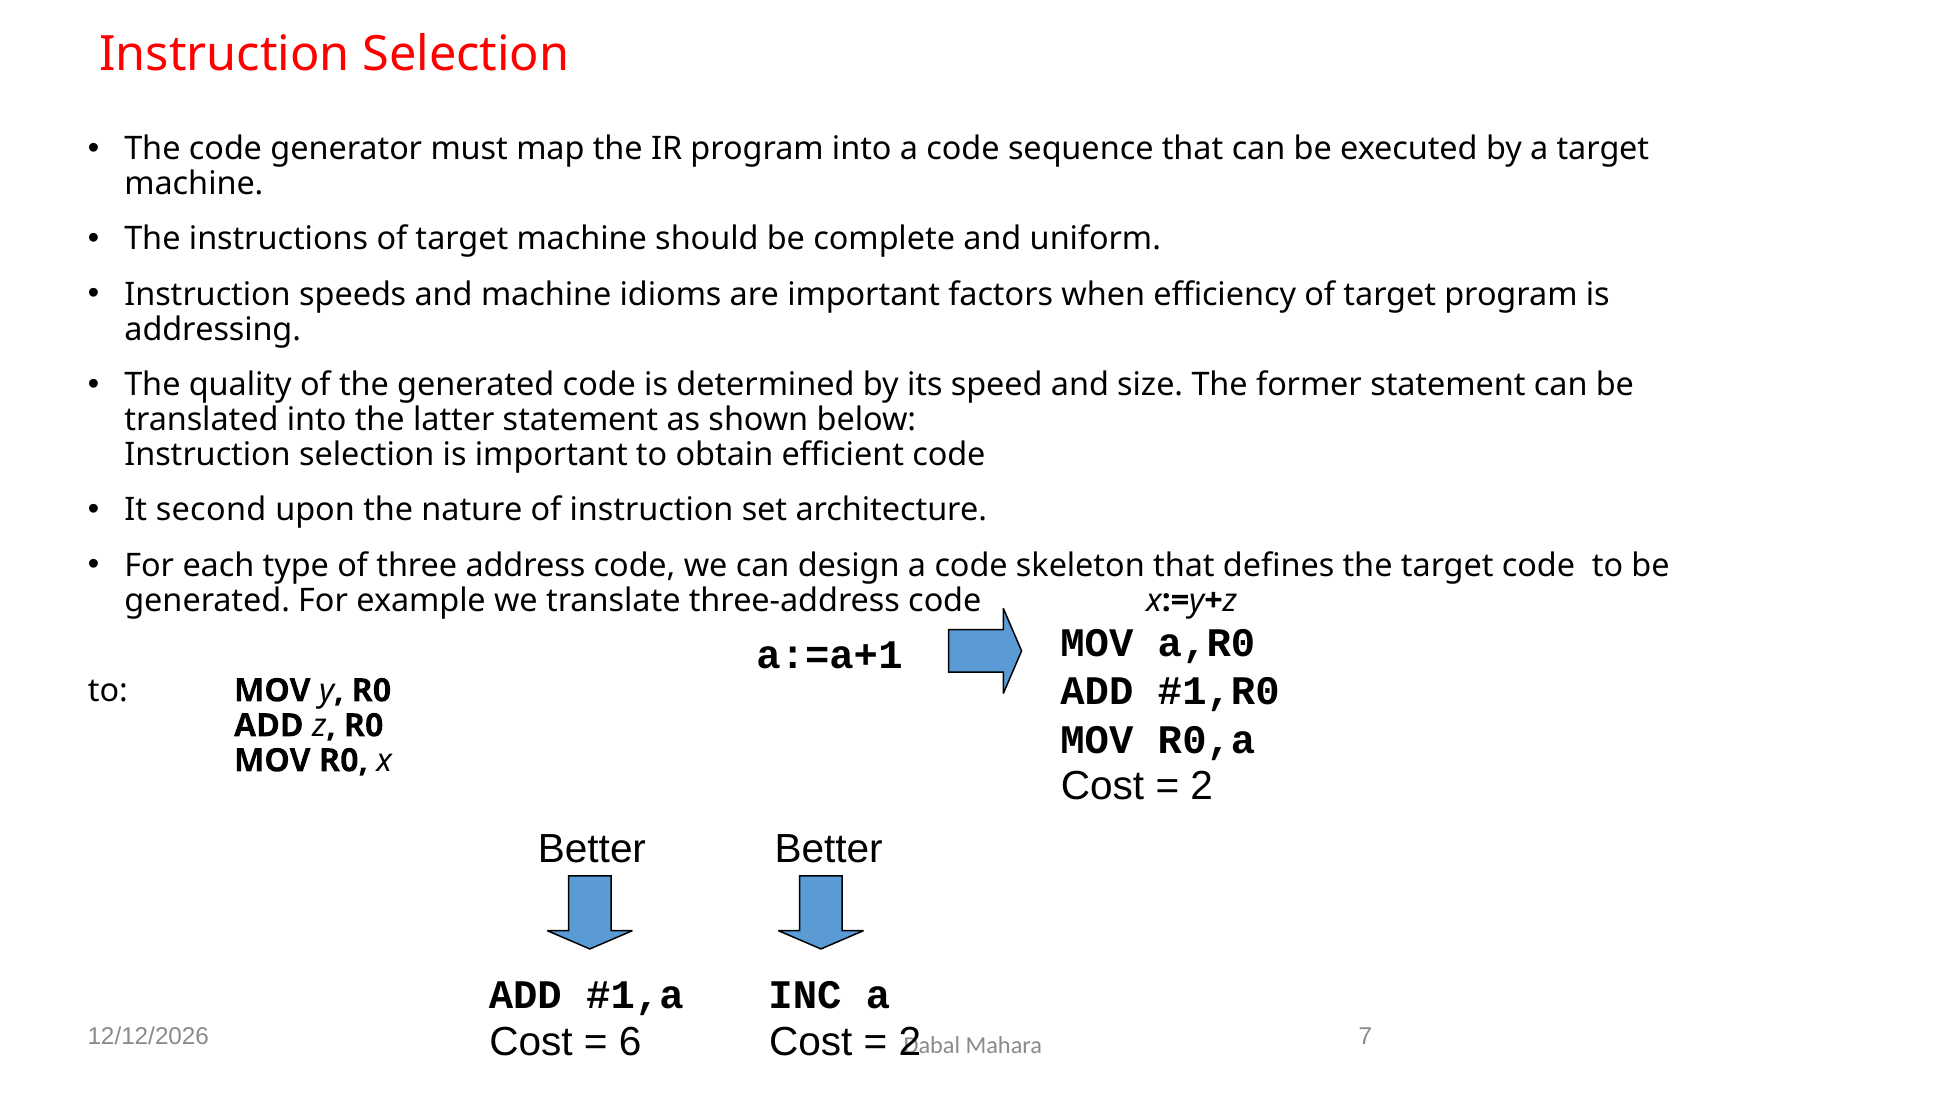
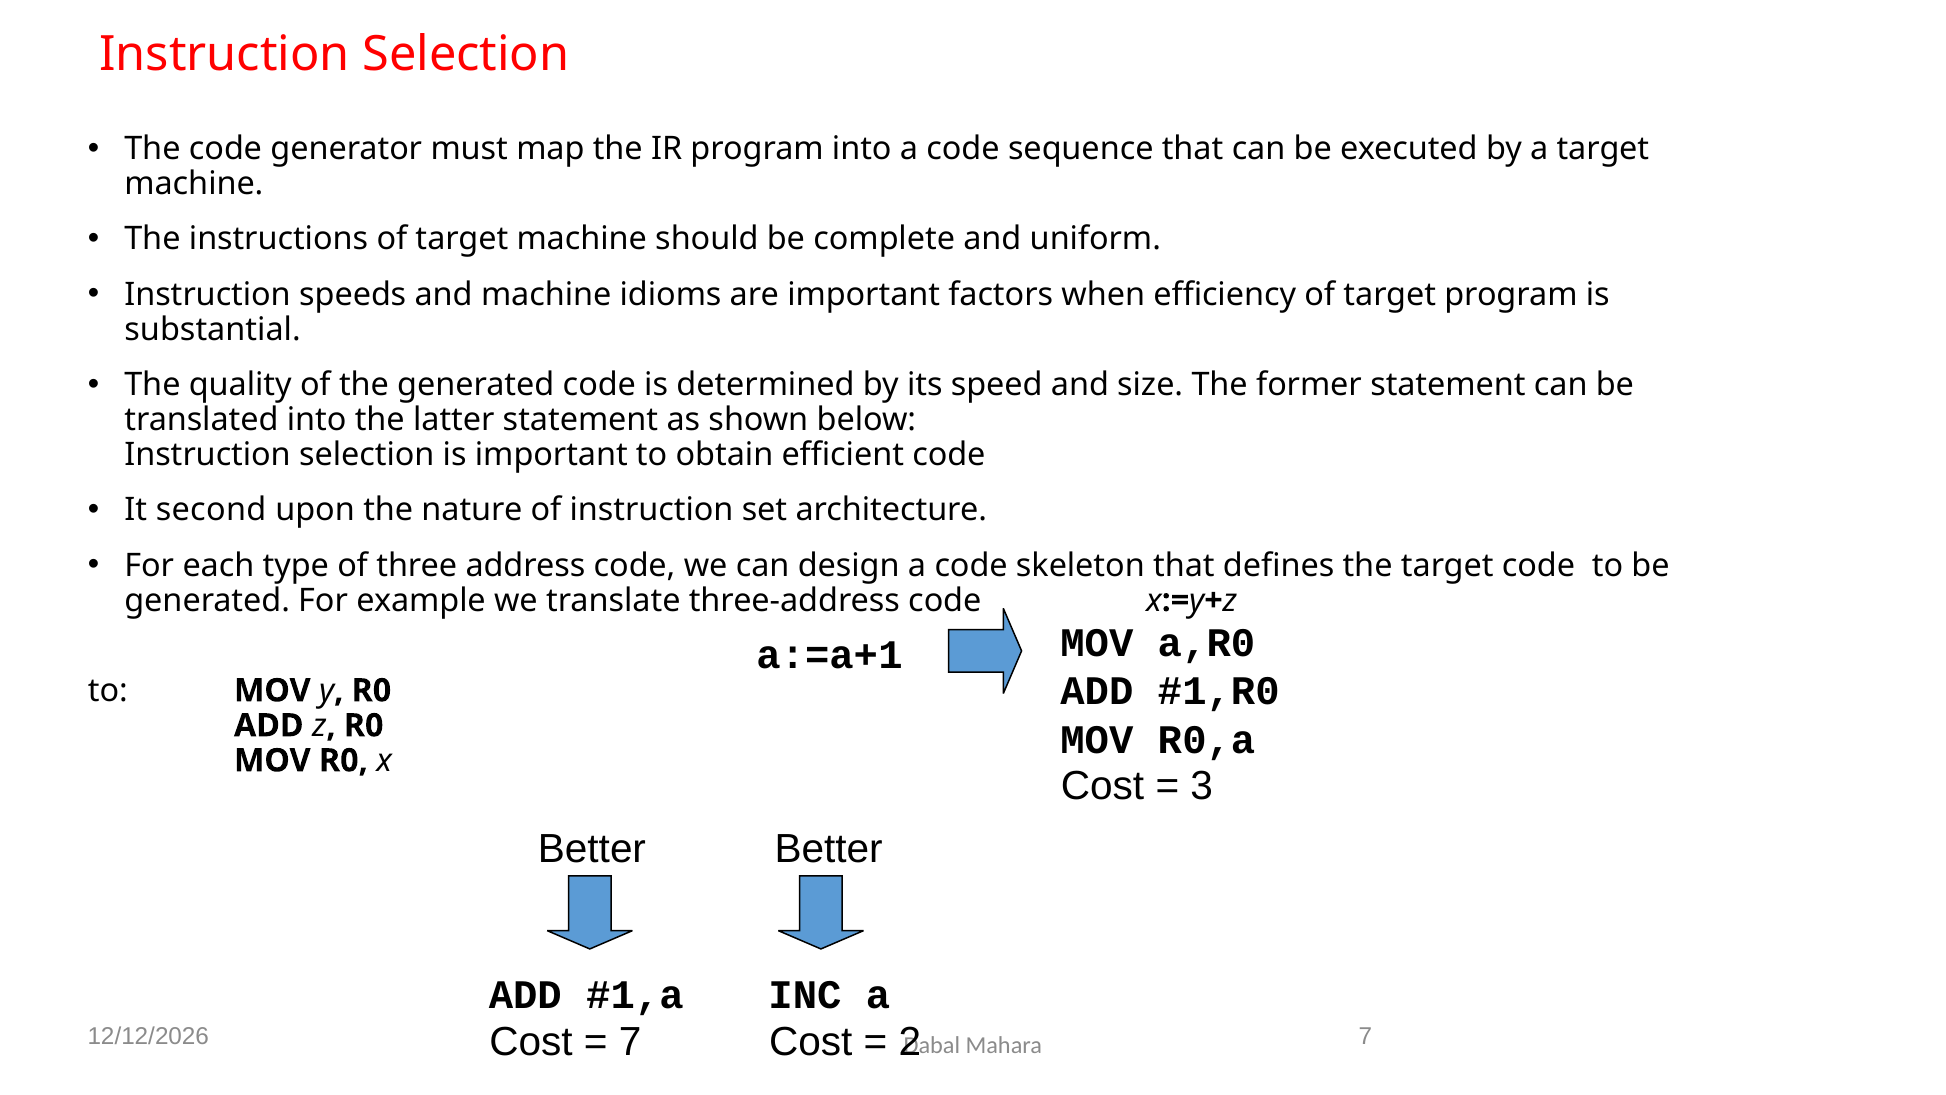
addressing: addressing -> substantial (213, 329)
2: 2 -> 3 (1202, 786)
6: 6 -> 7 (630, 1041)
